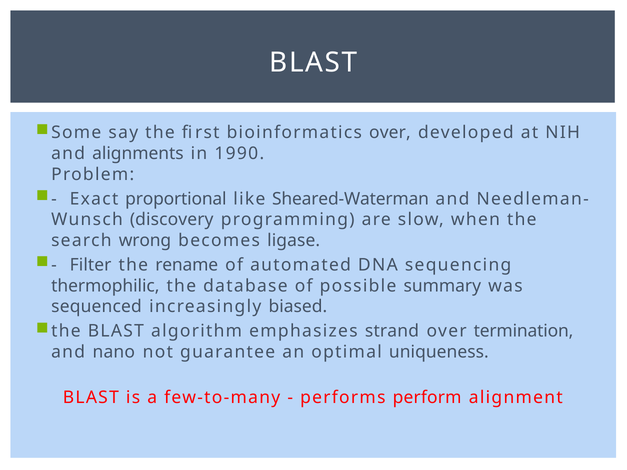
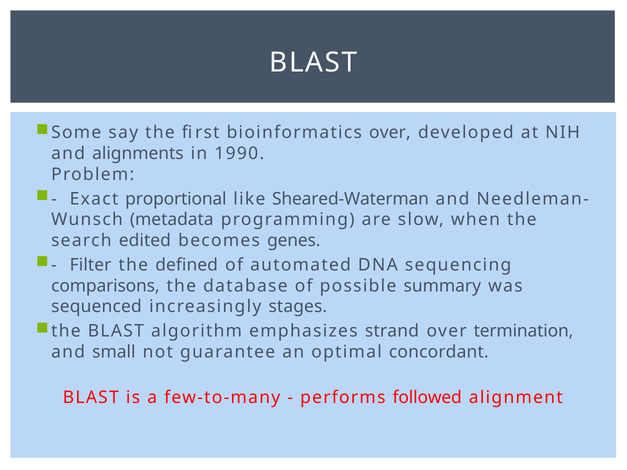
discovery: discovery -> metadata (172, 220)
wrong: wrong -> edited (145, 241)
ligase: ligase -> genes (294, 241)
rename: rename -> defined (187, 265)
thermophilic: thermophilic -> comparisons (105, 286)
biased: biased -> stages (298, 307)
nano: nano -> small (114, 352)
uniqueness: uniqueness -> concordant (439, 352)
perform: perform -> followed (427, 398)
